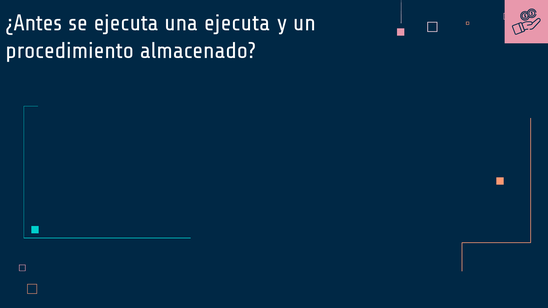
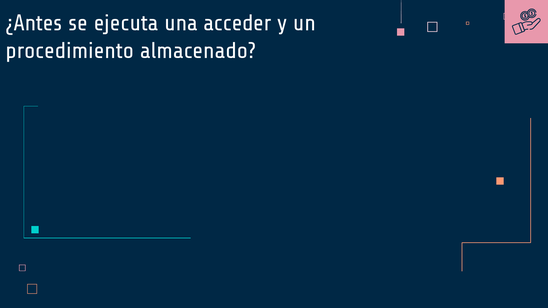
una ejecuta: ejecuta -> acceder (237, 23)
